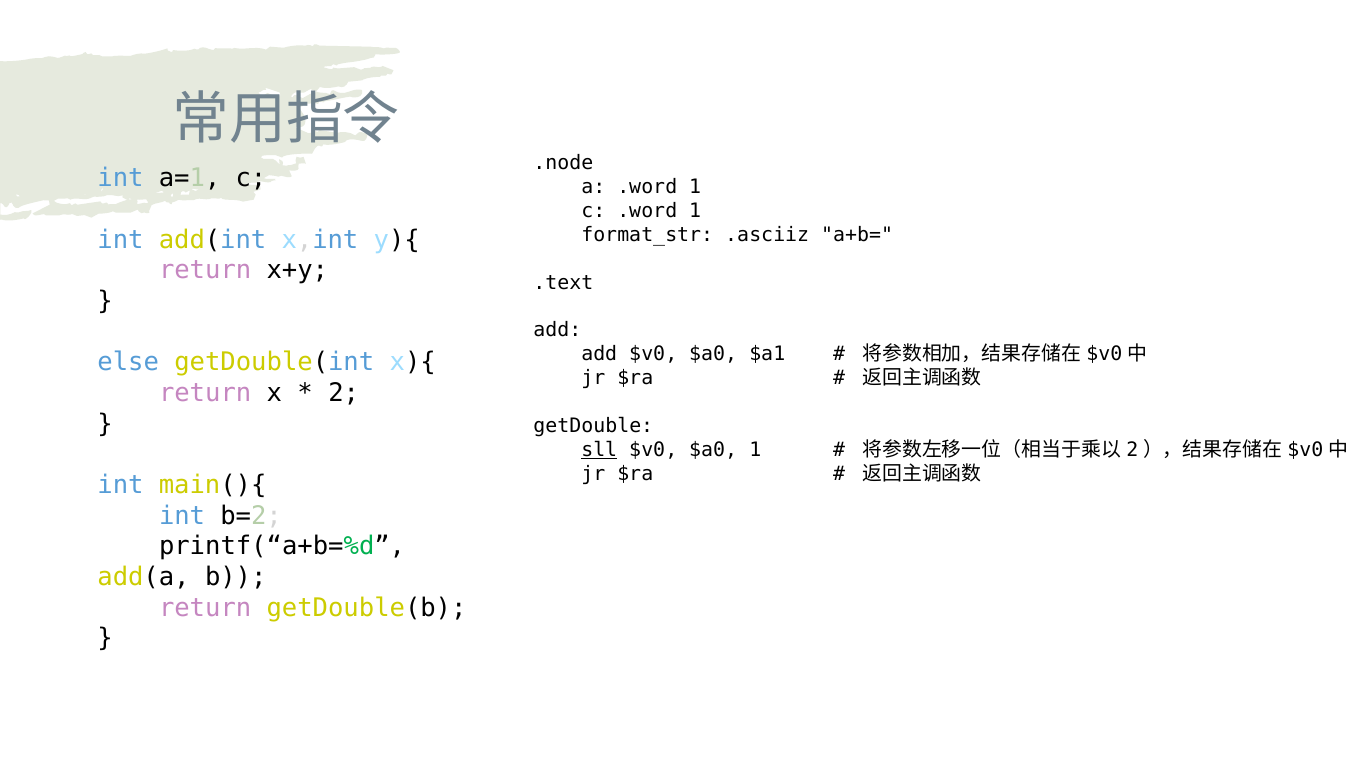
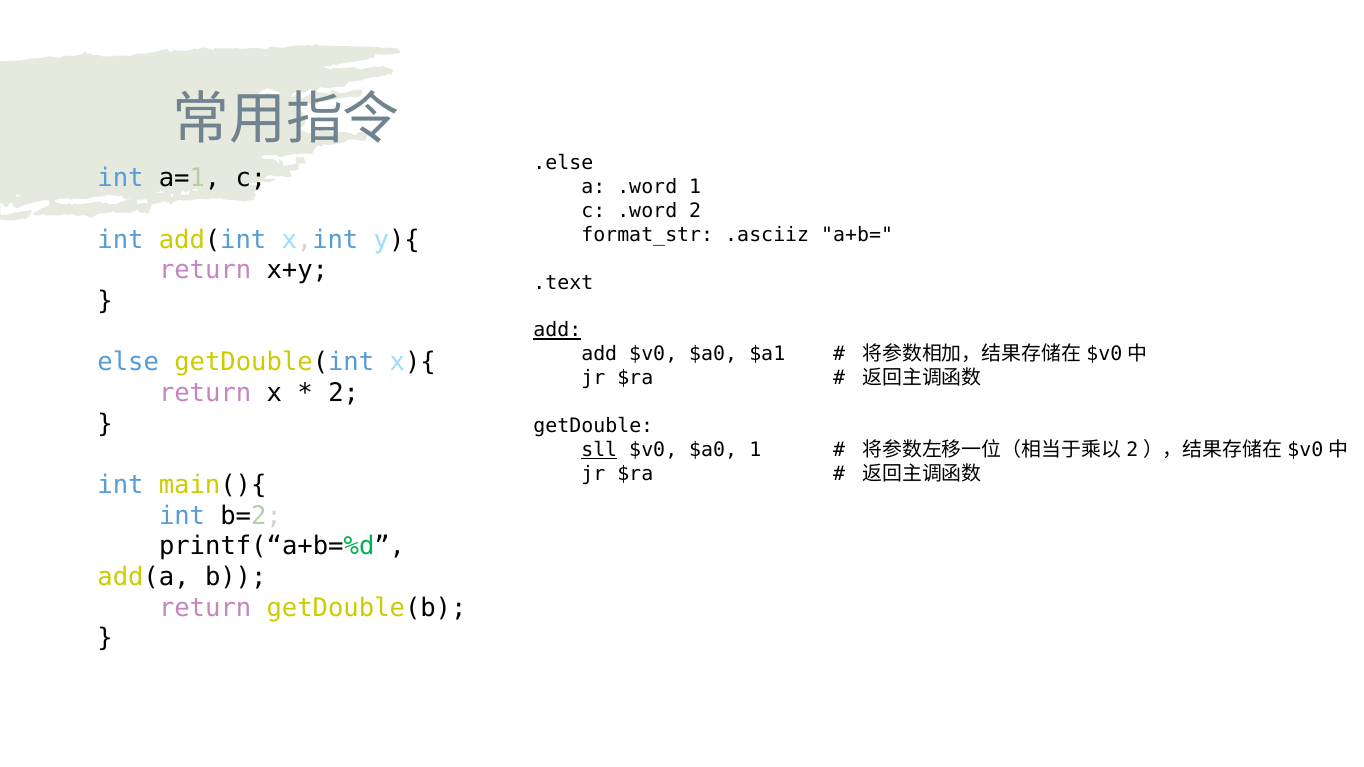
.node: .node -> .else (563, 163)
c .word 1: 1 -> 2 (695, 211)
add underline: none -> present (557, 330)
